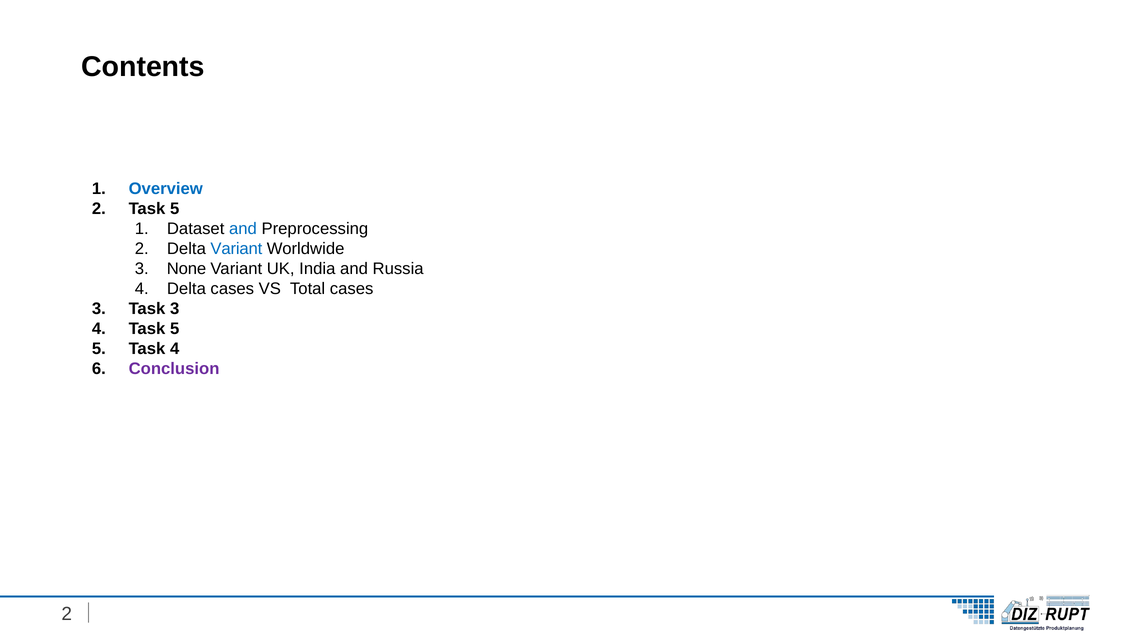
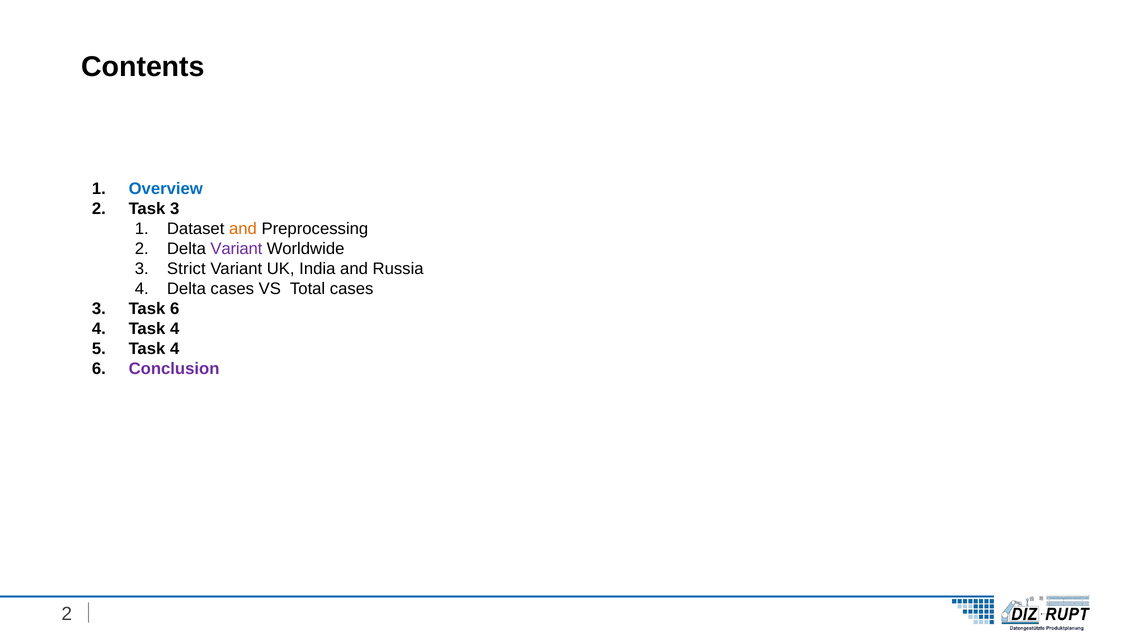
2 Task 5: 5 -> 3 (175, 209)
and colour: blue -> orange (243, 229)
Variant colour: blue -> purple (236, 249)
None: None -> Strict (186, 269)
Task 3: 3 -> 6 (175, 309)
4 Task 5: 5 -> 4 (175, 329)
